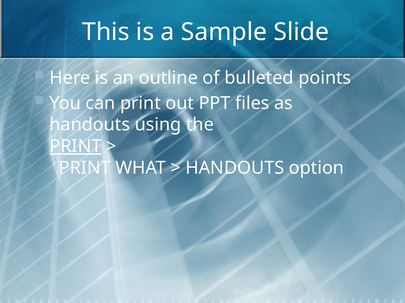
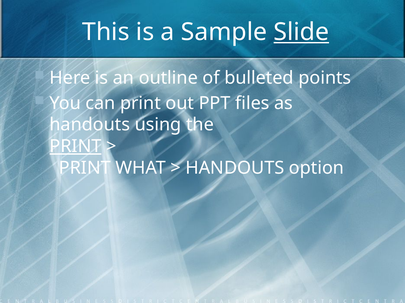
Slide underline: none -> present (301, 32)
